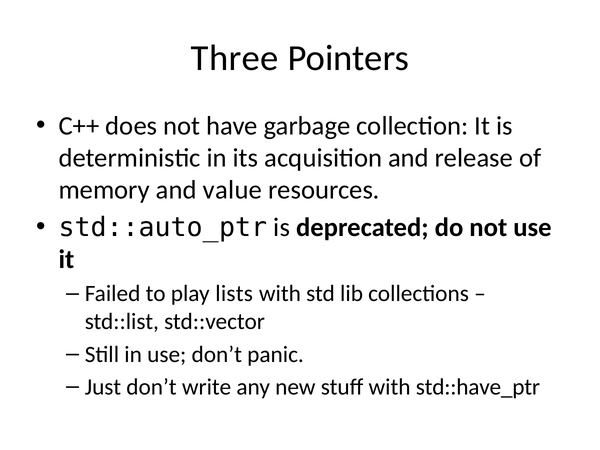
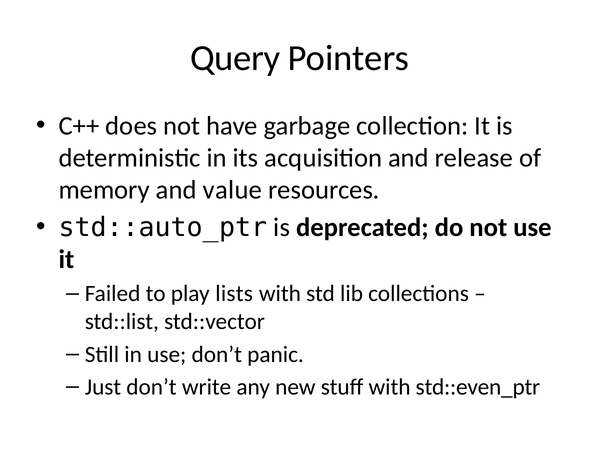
Three: Three -> Query (235, 58)
std::have_ptr: std::have_ptr -> std::even_ptr (478, 387)
